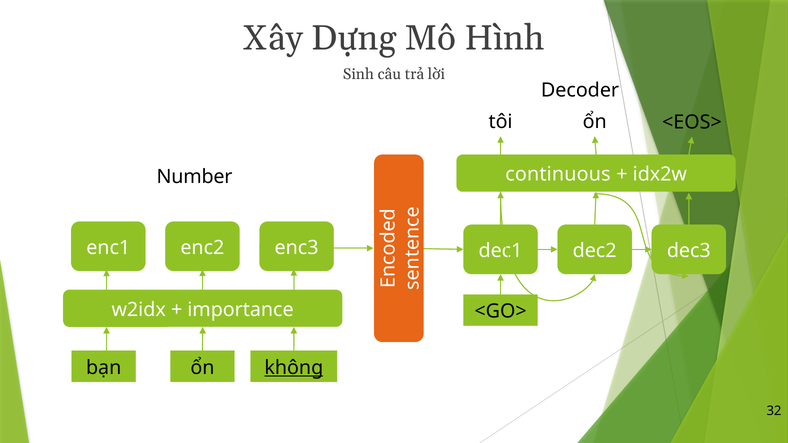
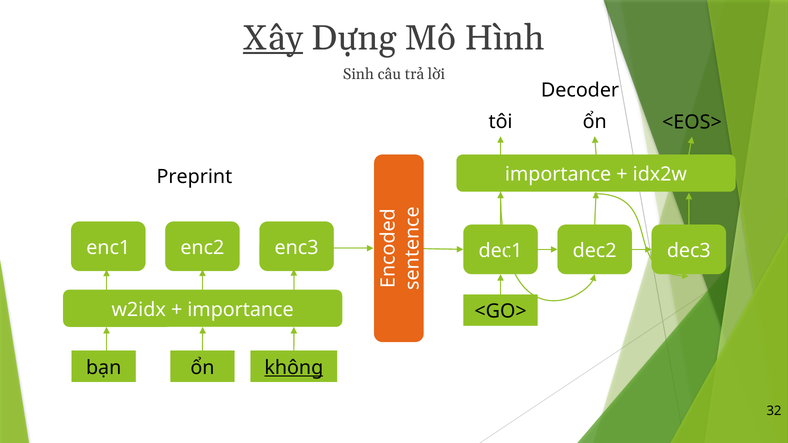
Xây underline: none -> present (273, 38)
continuous: continuous -> importance (558, 175)
Number: Number -> Preprint (194, 177)
